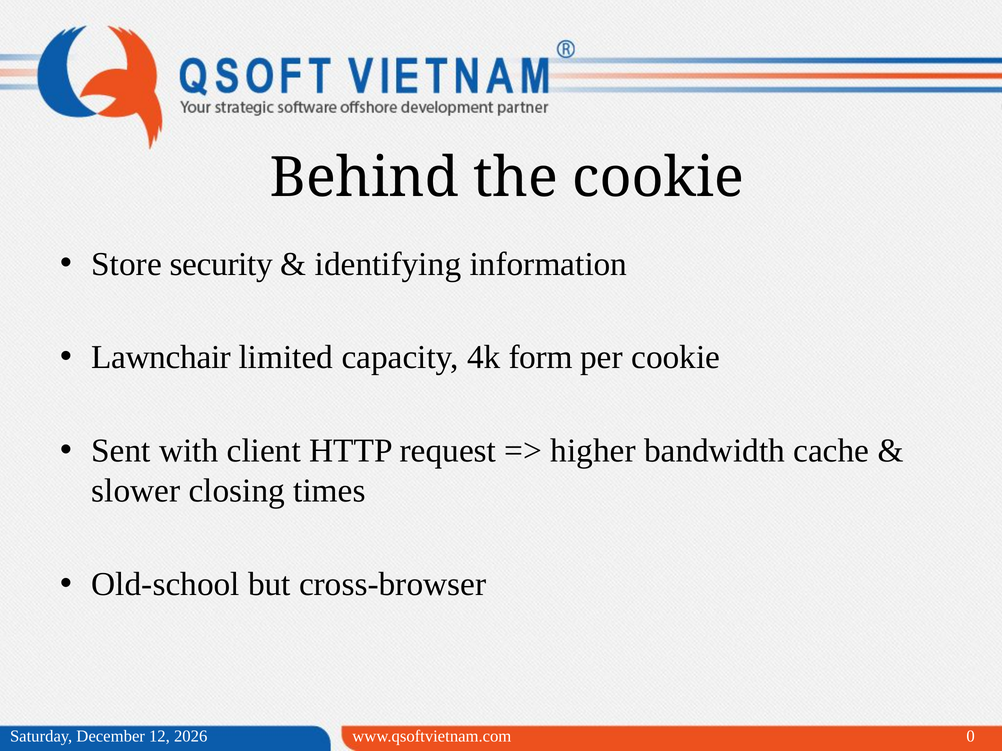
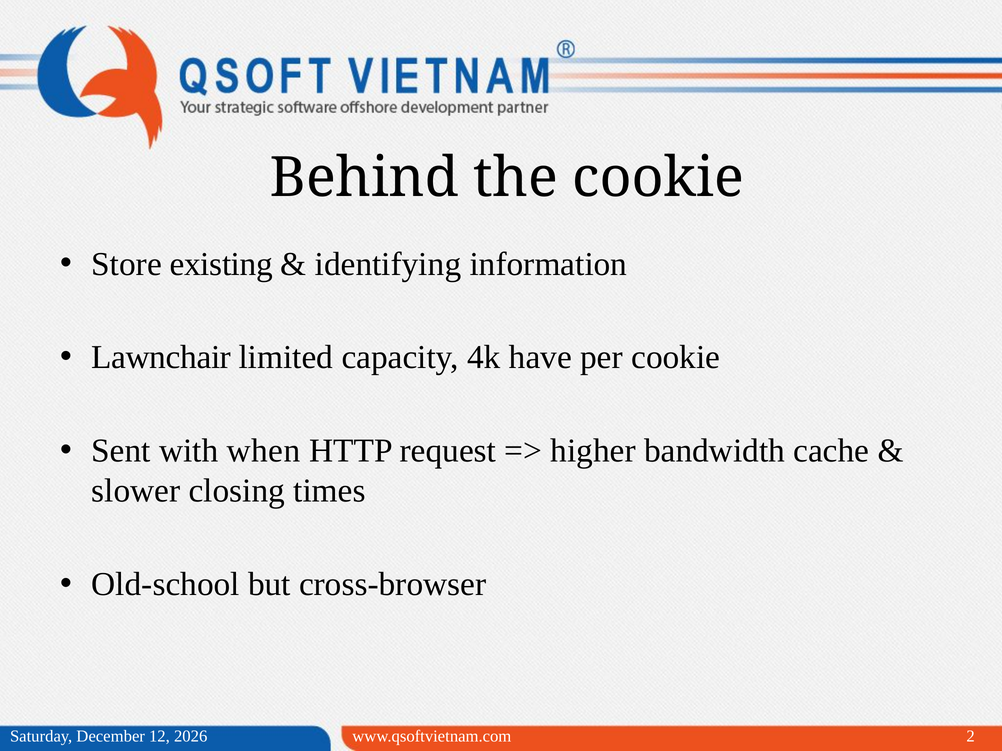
security: security -> existing (221, 264)
form: form -> have (540, 358)
client: client -> when (264, 451)
0: 0 -> 2 (971, 737)
